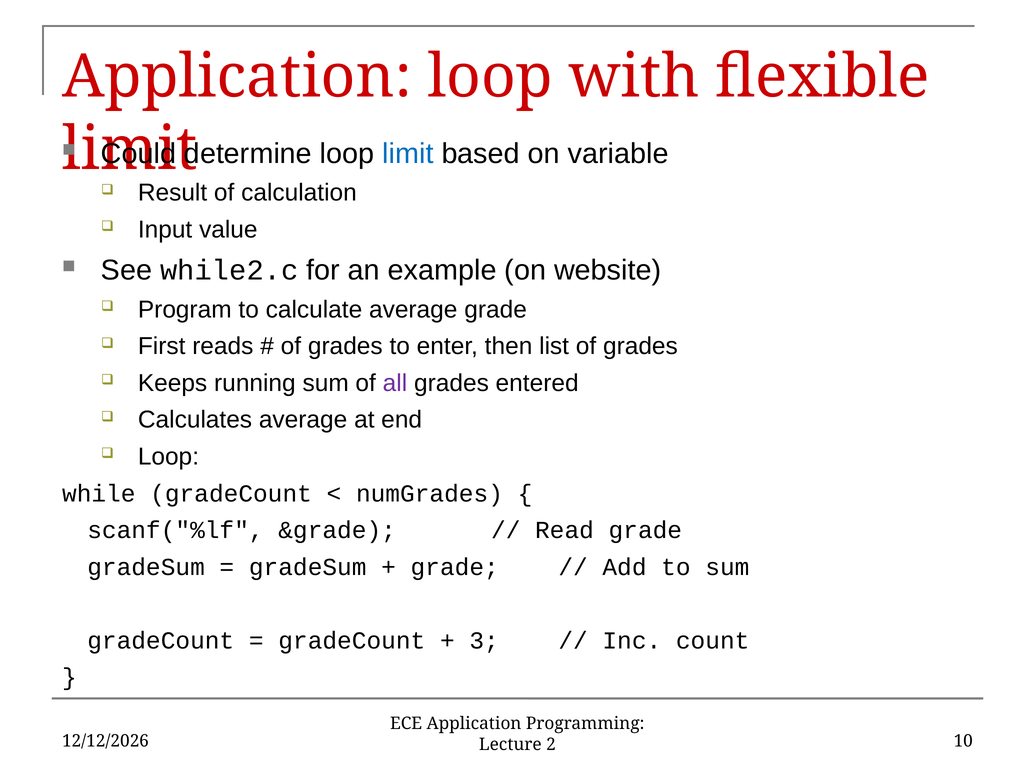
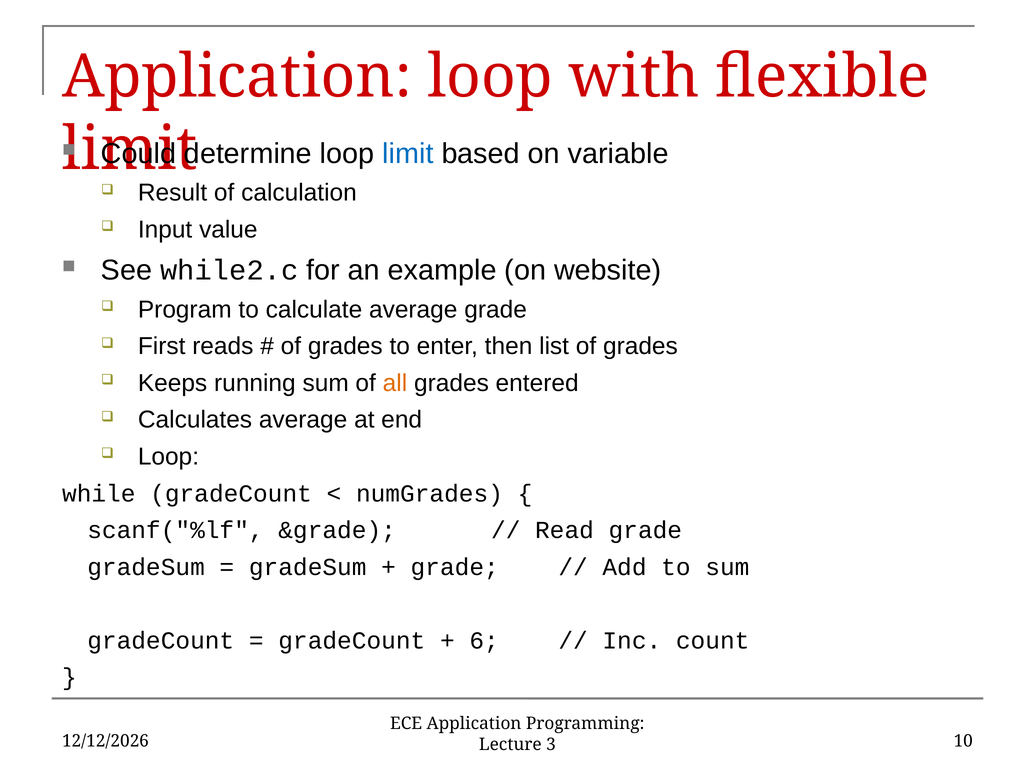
all colour: purple -> orange (395, 383)
3: 3 -> 6 (484, 641)
2: 2 -> 3 (551, 745)
